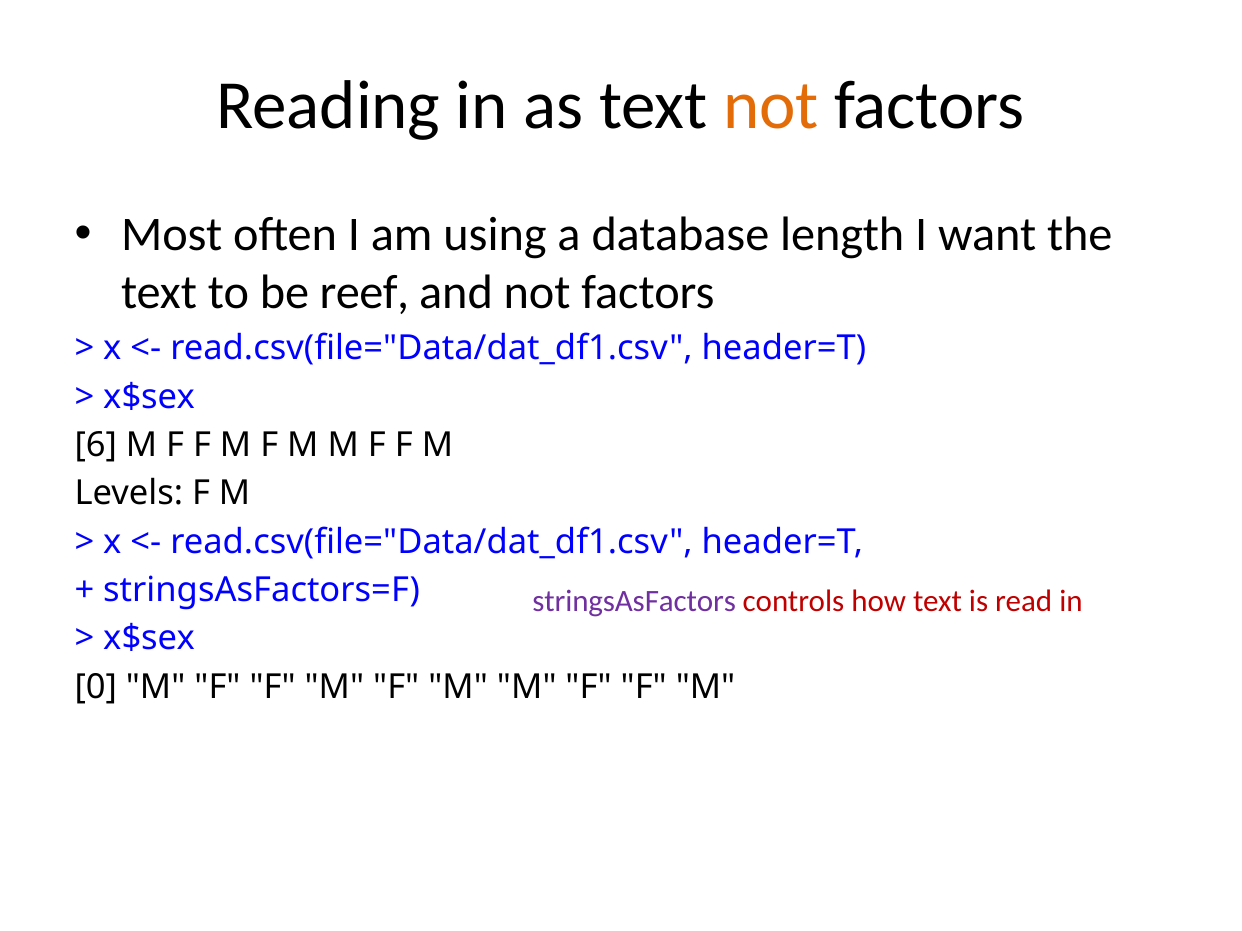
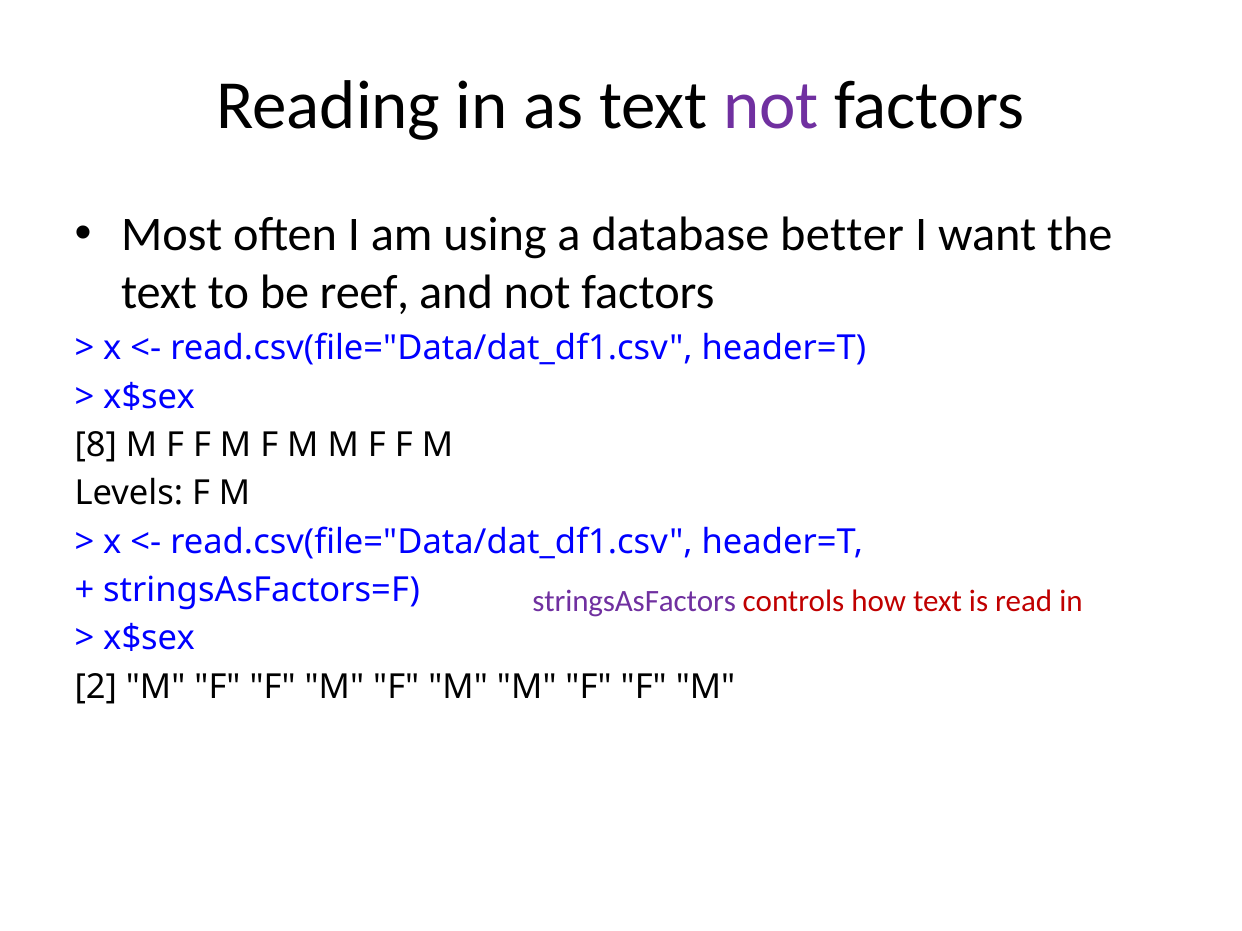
not colour: orange -> purple (771, 106)
length: length -> better (842, 235)
6: 6 -> 8 (96, 445)
0: 0 -> 2 (96, 687)
